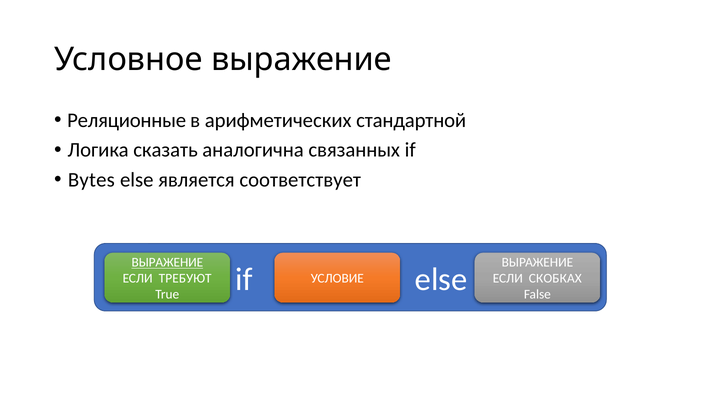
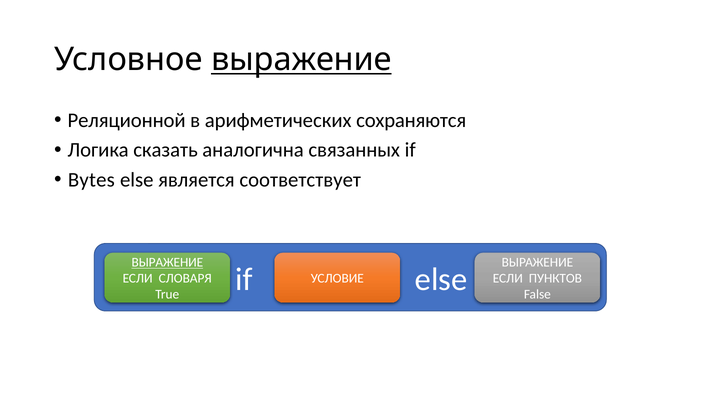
выражение underline: none -> present (301, 60)
Реляционные: Реляционные -> Реляционной (127, 120)
стандартной: стандартной -> сохраняются (411, 120)
ТРЕБУЮТ: ТРЕБУЮТ -> СЛОВАРЯ (185, 278)
СКОБКАХ: СКОБКАХ -> ПУНКТОВ (555, 278)
